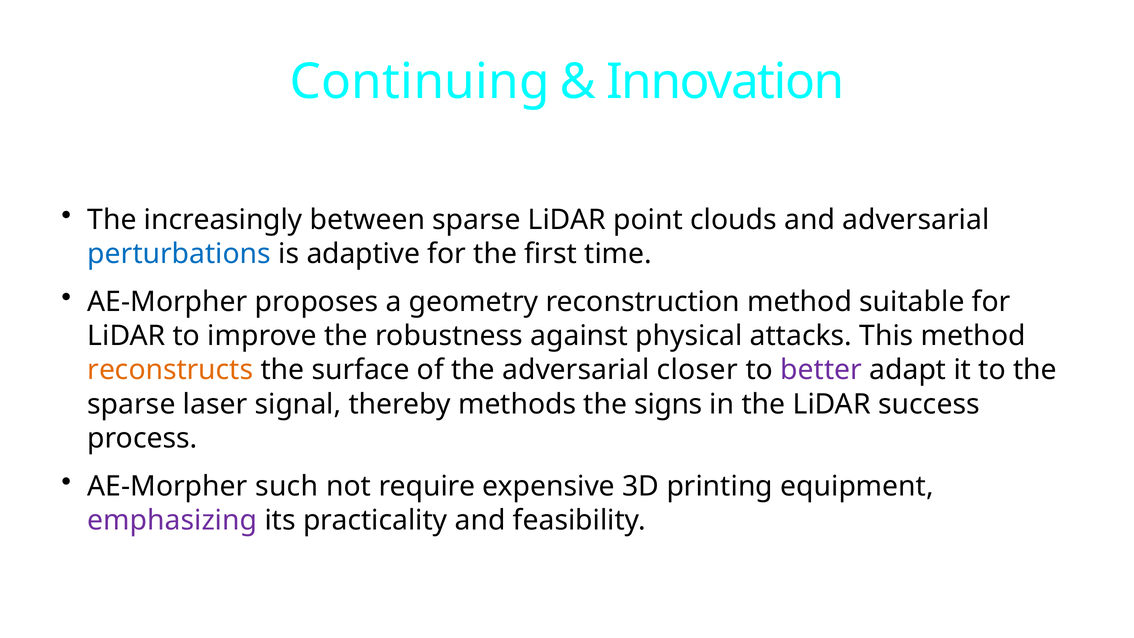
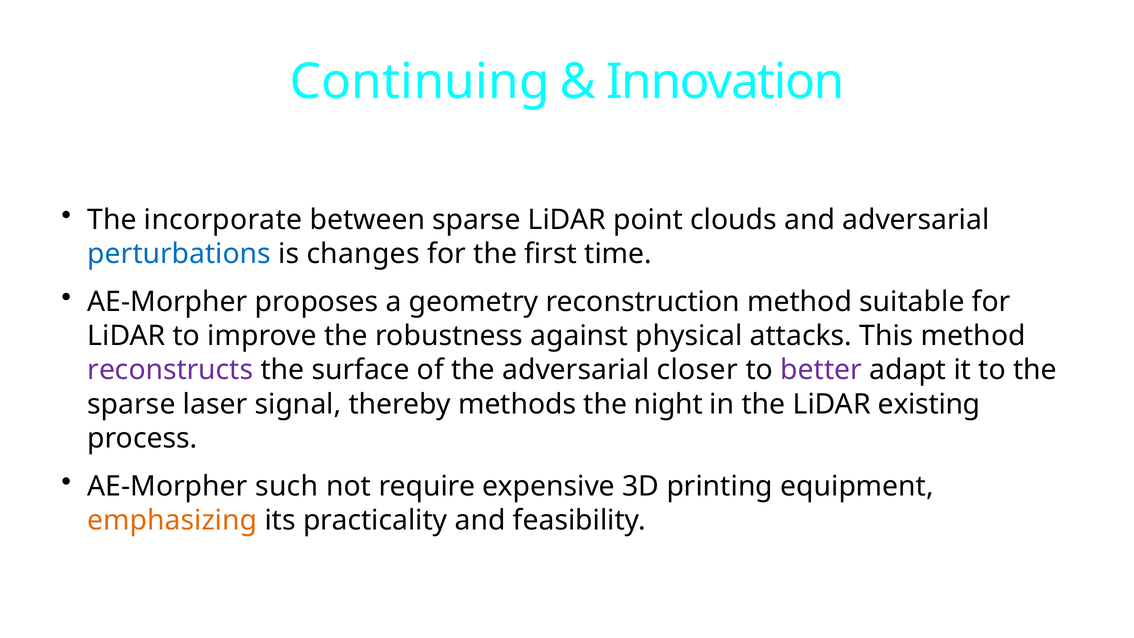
increasingly: increasingly -> incorporate (223, 220)
adaptive: adaptive -> changes (363, 254)
reconstructs colour: orange -> purple (170, 370)
signs: signs -> night (668, 404)
success: success -> existing (929, 404)
emphasizing colour: purple -> orange (172, 520)
